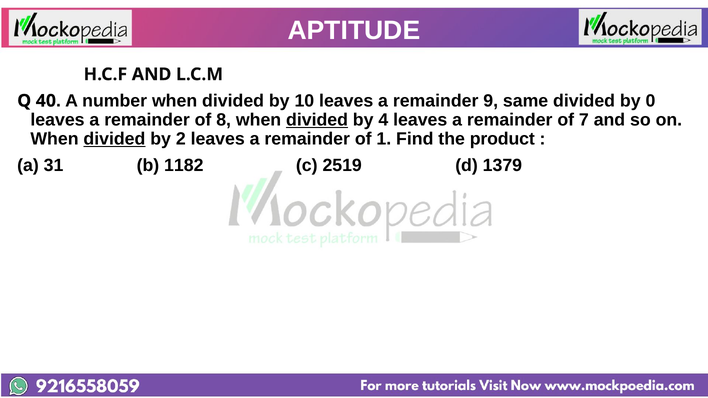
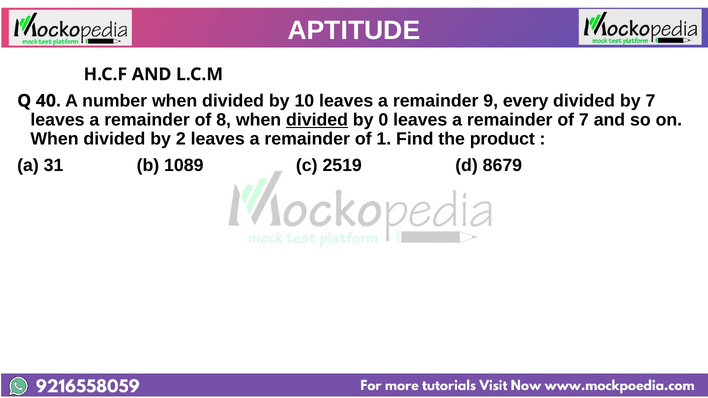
same: same -> every (526, 101)
by 0: 0 -> 7 (650, 101)
4: 4 -> 0 (383, 120)
divided underline: present -> none (114, 139)
1182: 1182 -> 1089 (184, 166)
1379: 1379 -> 8679 (502, 166)
